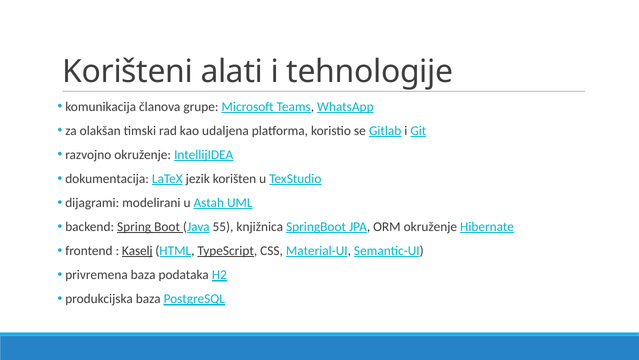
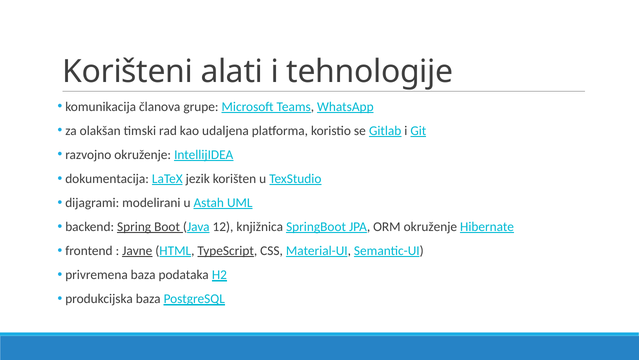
55: 55 -> 12 (223, 226)
Kaselj: Kaselj -> Javne (137, 250)
